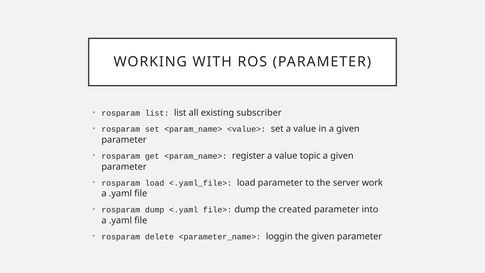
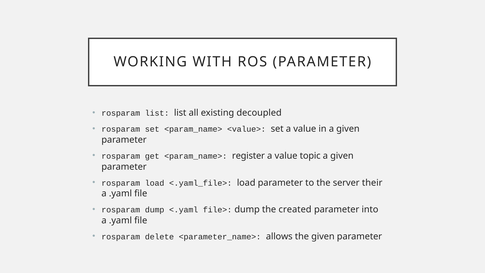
subscriber: subscriber -> decoupled (259, 113)
work: work -> their (372, 183)
loggin: loggin -> allows (279, 236)
